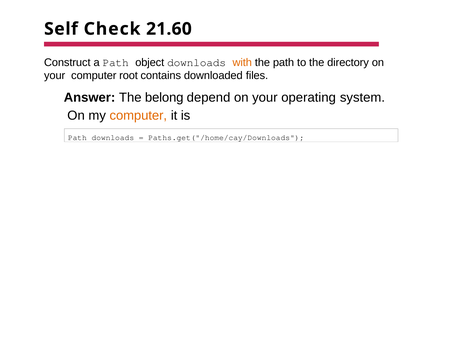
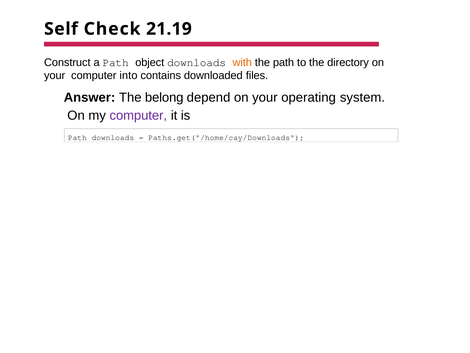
21.60: 21.60 -> 21.19 (169, 29)
root: root -> into (128, 75)
computer colour: orange -> purple (138, 115)
